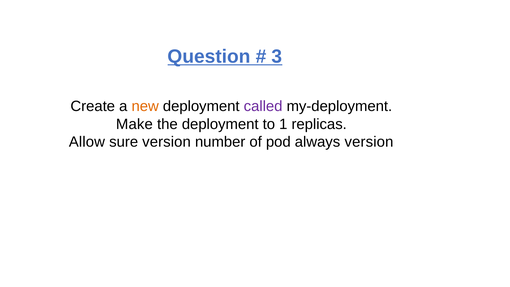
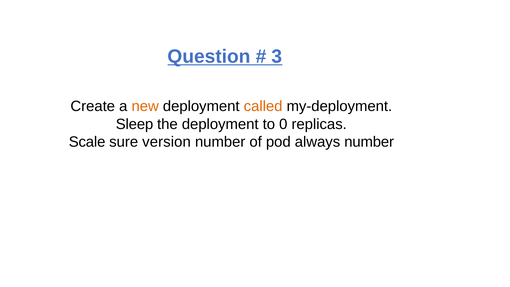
called colour: purple -> orange (263, 106)
Make: Make -> Sleep (135, 124)
1: 1 -> 0 (283, 124)
Allow: Allow -> Scale (87, 142)
always version: version -> number (369, 142)
